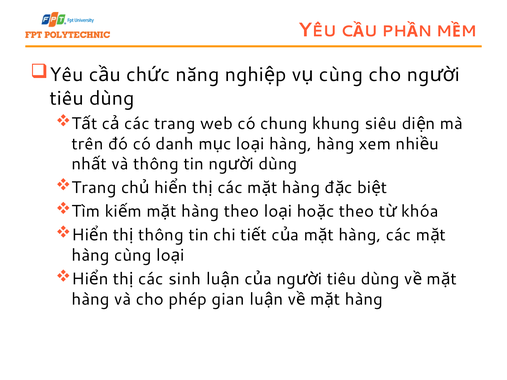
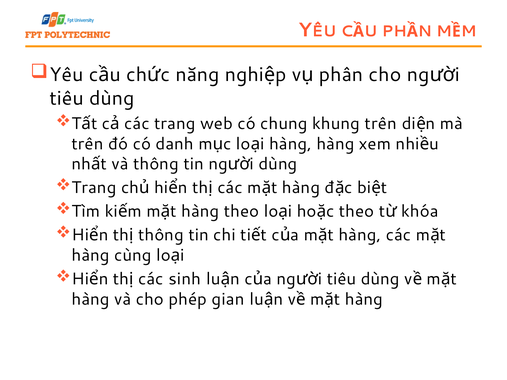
cùng: cùng -> phân (341, 75)
khung siêu: siêu -> trên (381, 124)
